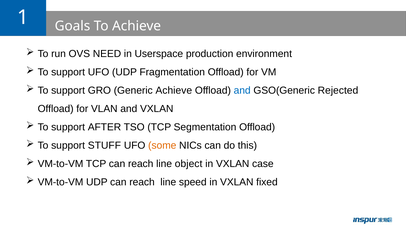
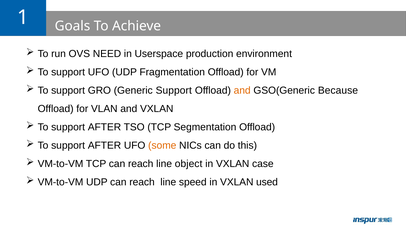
Generic Achieve: Achieve -> Support (174, 90)
and colour: blue -> orange (242, 90)
Rejected: Rejected -> Because (338, 90)
STUFF: STUFF -> AFTER (104, 145)
fixed: fixed -> used (267, 182)
